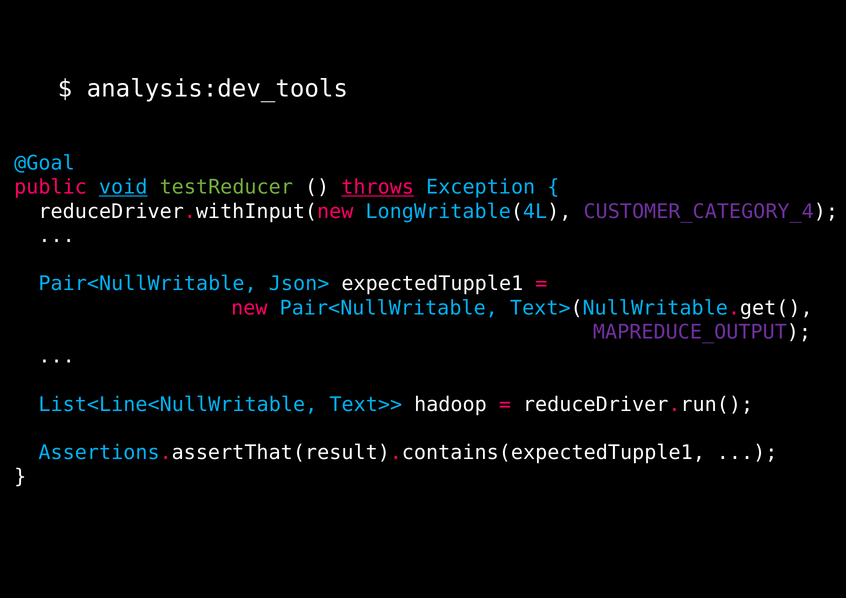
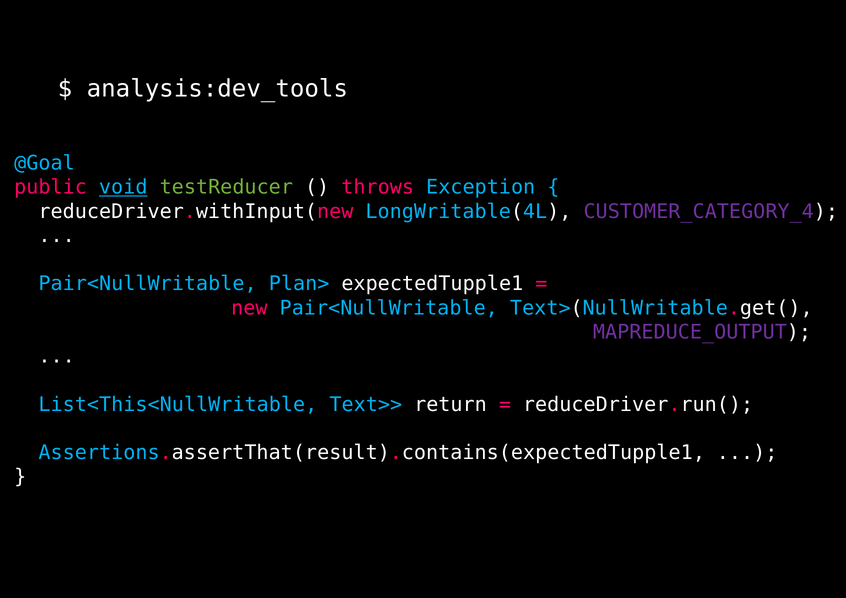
throws underline: present -> none (378, 187)
Json>: Json> -> Plan> (299, 284)
List<Line<NullWritable: List<Line<NullWritable -> List<This<NullWritable (178, 405)
hadoop: hadoop -> return (450, 405)
